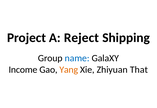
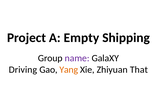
Reject: Reject -> Empty (81, 38)
name colour: blue -> purple (77, 58)
Income: Income -> Driving (23, 70)
